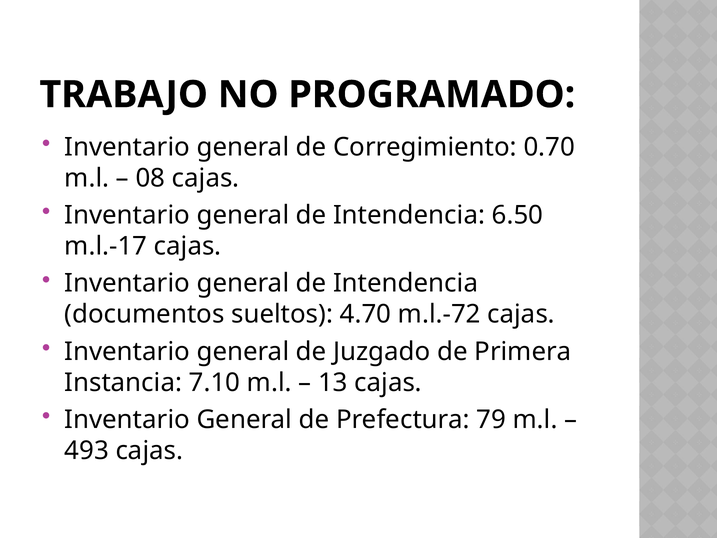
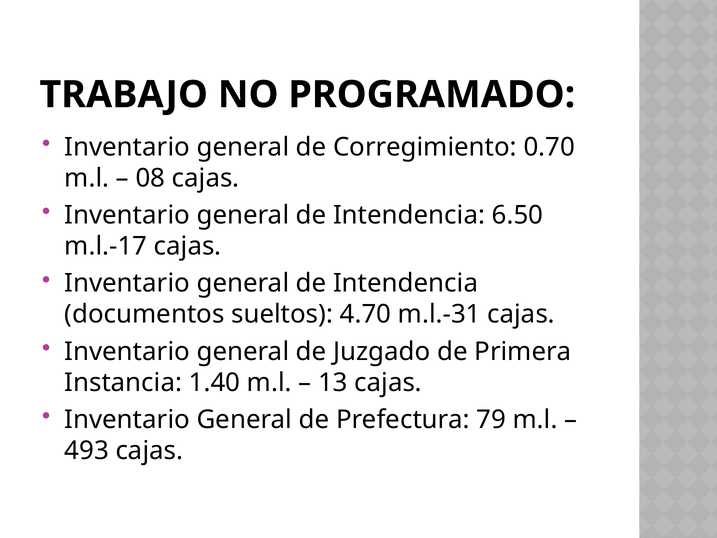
m.l.-72: m.l.-72 -> m.l.-31 (439, 314)
7.10: 7.10 -> 1.40 (214, 382)
